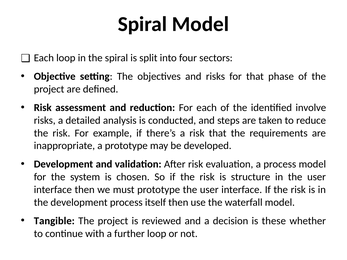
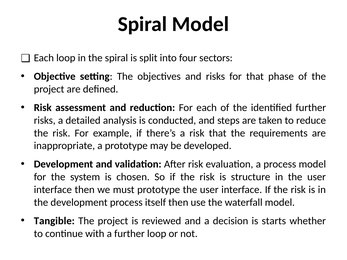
identified involve: involve -> further (311, 108)
these: these -> starts (274, 221)
